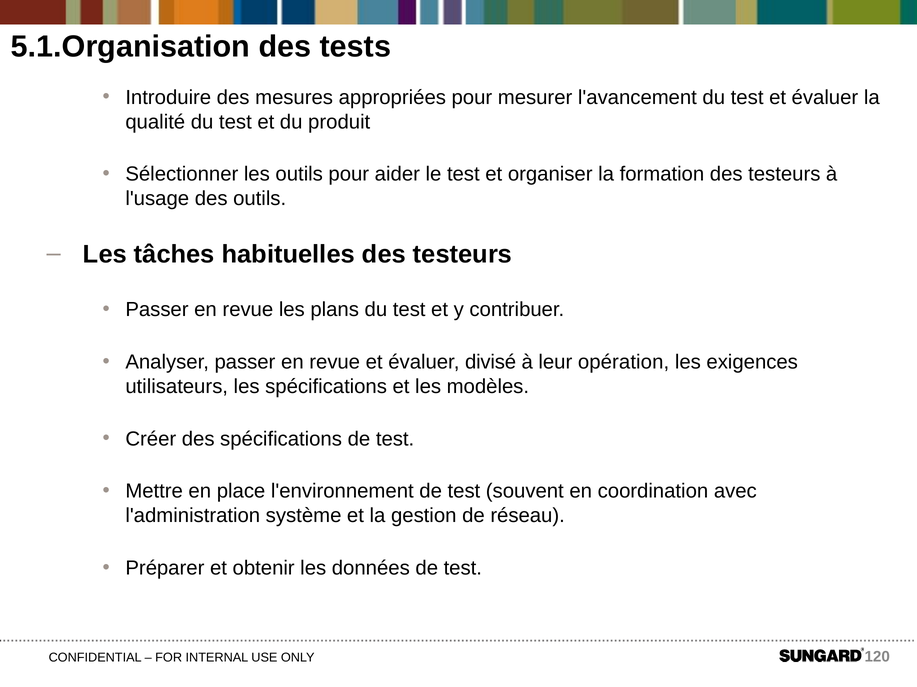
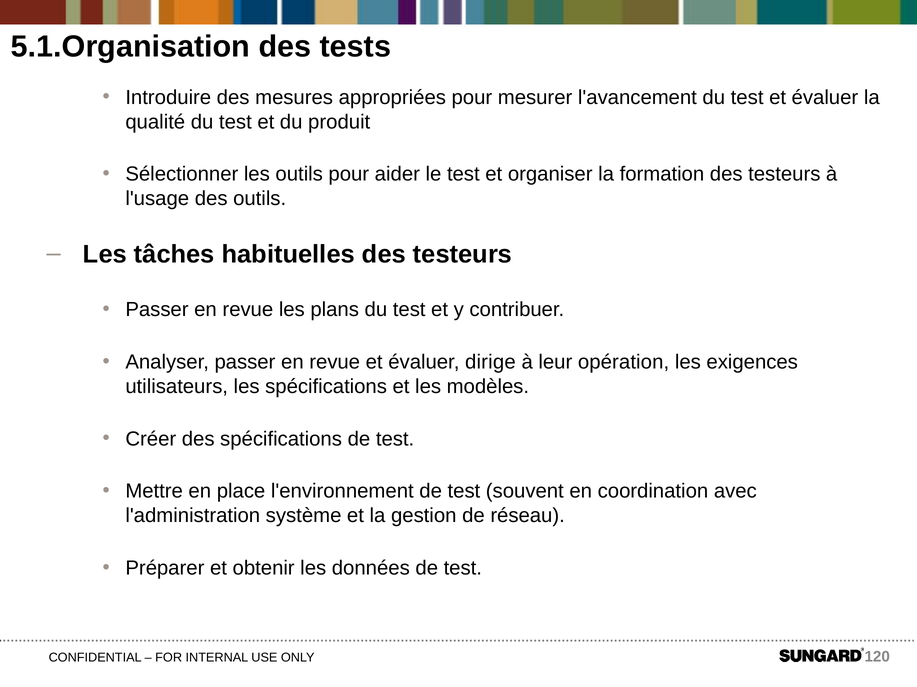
divisé: divisé -> dirige (490, 362)
